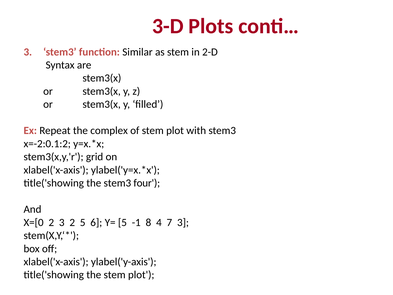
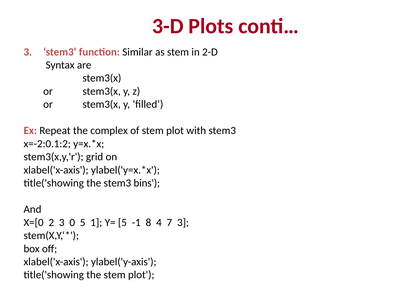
four: four -> bins (147, 183)
3 2: 2 -> 0 (72, 222)
6: 6 -> 1 (96, 222)
